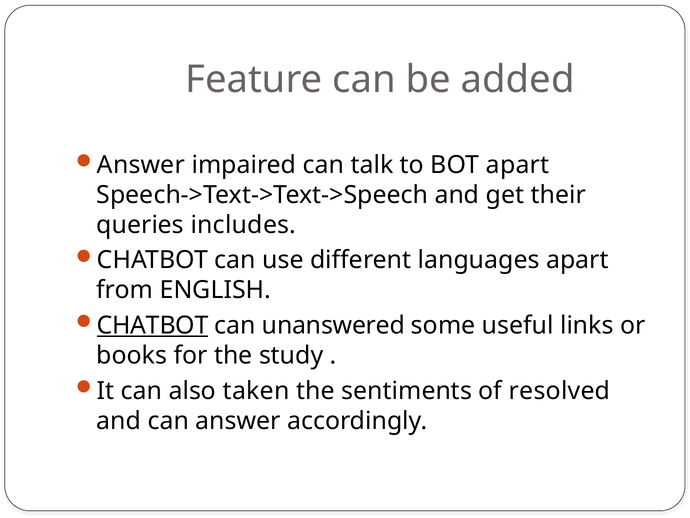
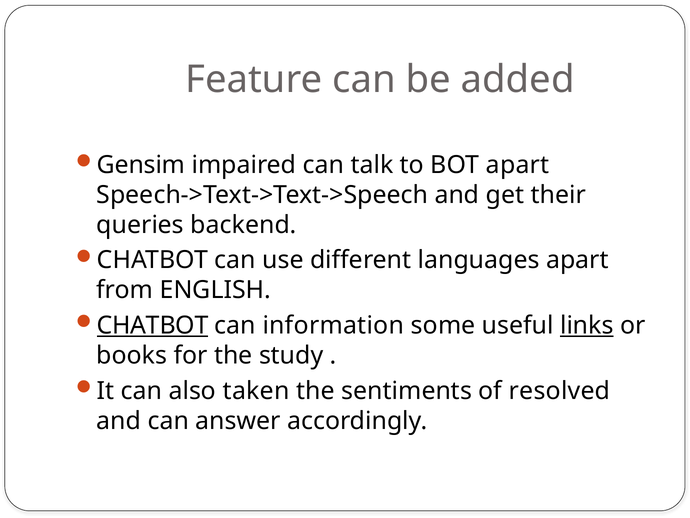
Answer: Answer -> Gensim (141, 165)
includes: includes -> backend (244, 225)
unanswered: unanswered -> information (333, 325)
links underline: none -> present (587, 325)
